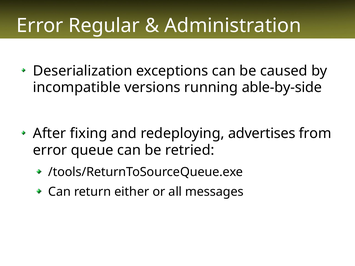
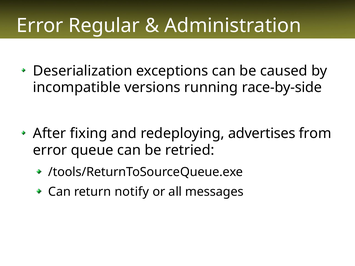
able-by-side: able-by-side -> race-by-side (282, 88)
either: either -> notify (132, 192)
